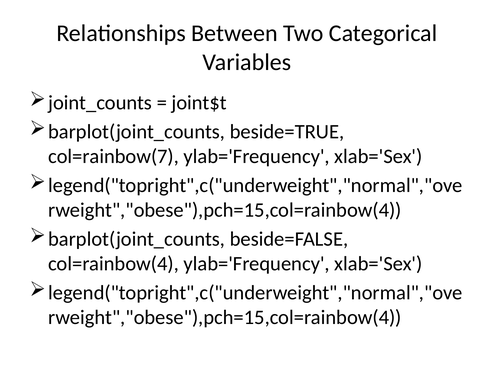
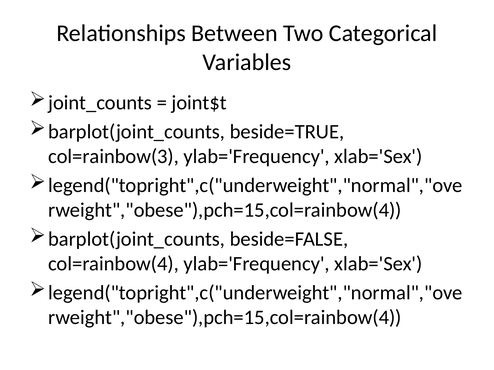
col=rainbow(7: col=rainbow(7 -> col=rainbow(3 (114, 157)
